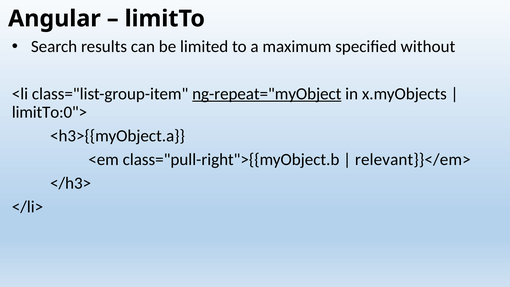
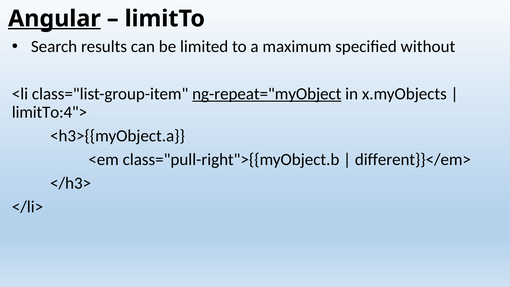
Angular underline: none -> present (54, 19)
limitTo:0">: limitTo:0"> -> limitTo:4"> (49, 112)
relevant}}</em>: relevant}}</em> -> different}}</em> (413, 160)
